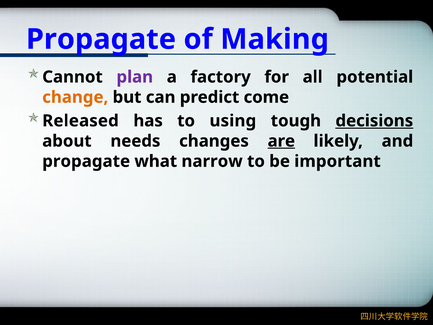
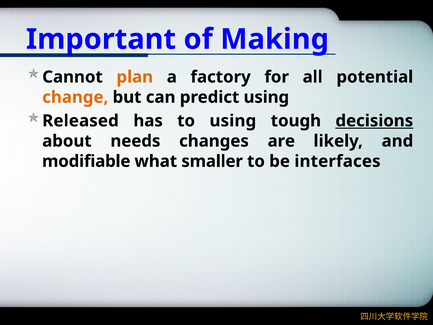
Propagate: Propagate -> Important (101, 39)
plan colour: purple -> orange (135, 77)
predict come: come -> using (266, 97)
are underline: present -> none (281, 141)
propagate: propagate -> modifiable (86, 161)
narrow: narrow -> smaller (212, 161)
important: important -> interfaces (337, 161)
